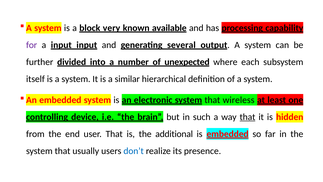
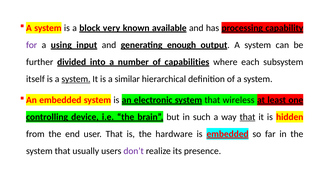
a input: input -> using (61, 45)
several: several -> enough (182, 45)
unexpected: unexpected -> capabilities (187, 62)
system underline: none -> present (76, 79)
additional: additional -> hardware (174, 134)
don’t colour: blue -> purple (134, 151)
